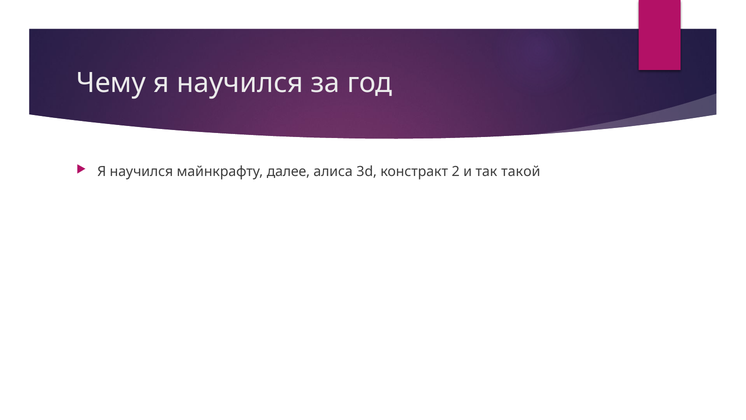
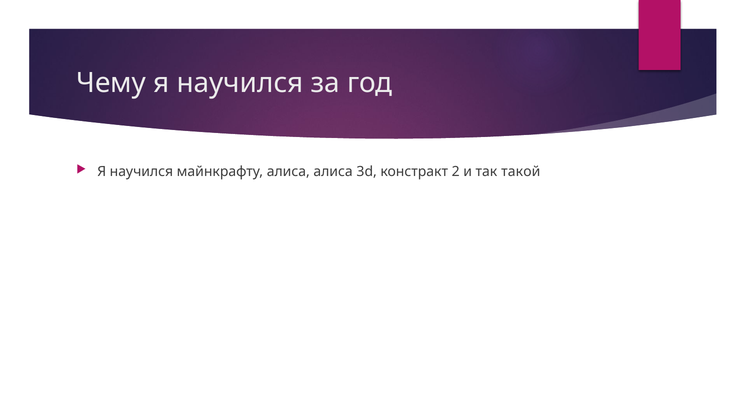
майнкрафту далее: далее -> алиса (288, 171)
